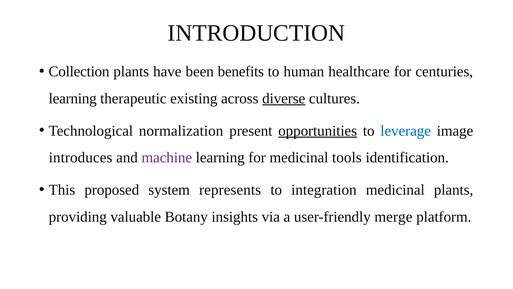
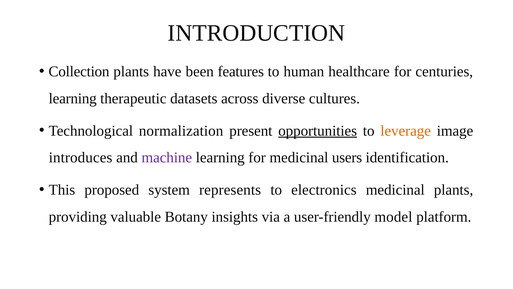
benefits: benefits -> features (241, 71)
existing: existing -> datasets (194, 98)
diverse underline: present -> none (284, 98)
leverage colour: blue -> orange (406, 131)
tools: tools -> users (347, 157)
integration: integration -> electronics (324, 190)
merge: merge -> model (393, 217)
